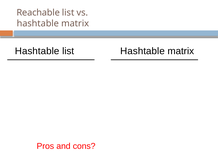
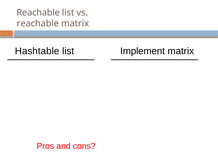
hashtable: hashtable -> reachable (38, 23)
list Hashtable: Hashtable -> Implement (143, 51)
